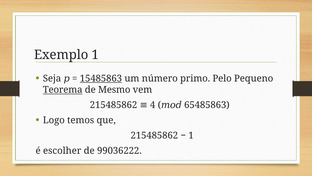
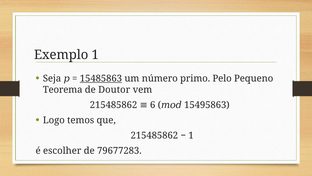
Teorema underline: present -> none (63, 90)
Mesmo: Mesmo -> Doutor (114, 90)
4: 4 -> 6 (153, 105)
65485863: 65485863 -> 15495863 (207, 105)
99036222: 99036222 -> 79677283 (119, 150)
